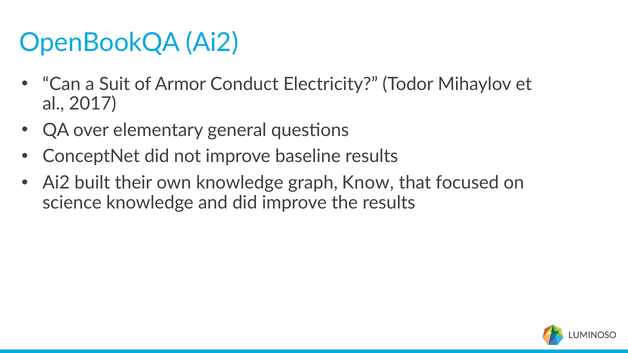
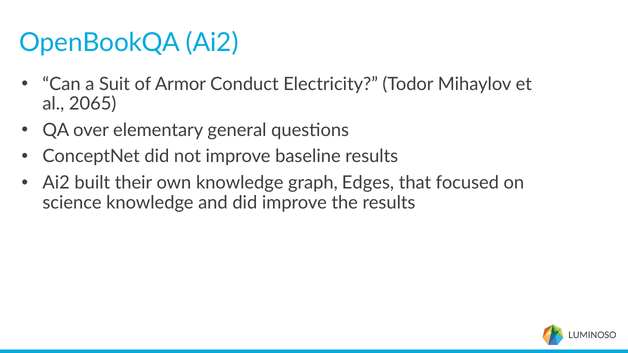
2017: 2017 -> 2065 (93, 104)
Know: Know -> Edges (368, 183)
